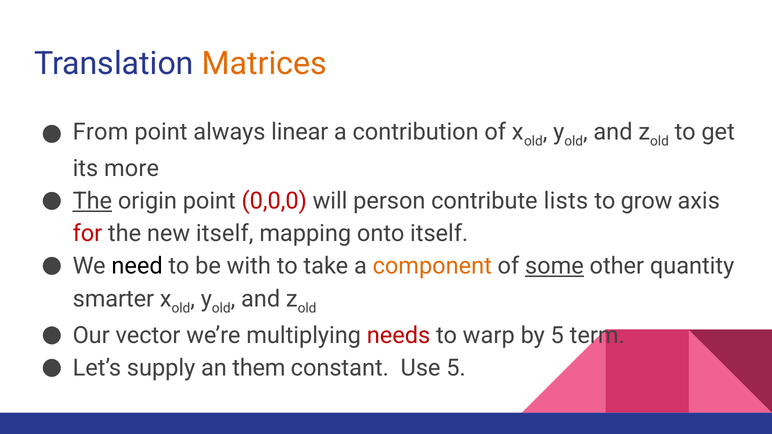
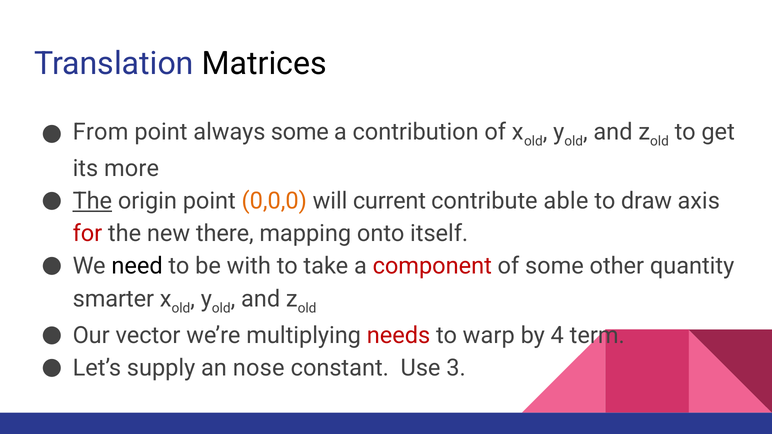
Matrices colour: orange -> black (264, 64)
always linear: linear -> some (300, 132)
0,0,0 colour: red -> orange (274, 201)
person: person -> current (389, 201)
lists: lists -> able (566, 201)
grow: grow -> draw (647, 201)
new itself: itself -> there (225, 234)
component colour: orange -> red (432, 266)
some underline: present -> none (554, 266)
by 5: 5 -> 4 (557, 336)
them: them -> nose (259, 368)
Use 5: 5 -> 3 (456, 368)
